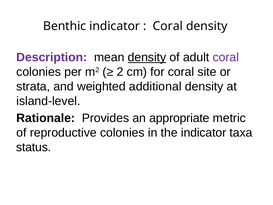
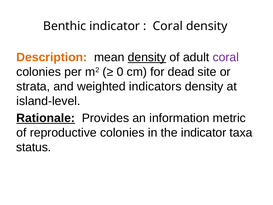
Description colour: purple -> orange (52, 57)
2: 2 -> 0 (120, 72)
for coral: coral -> dead (181, 72)
additional: additional -> indicators (155, 86)
Rationale underline: none -> present (46, 118)
appropriate: appropriate -> information (179, 118)
